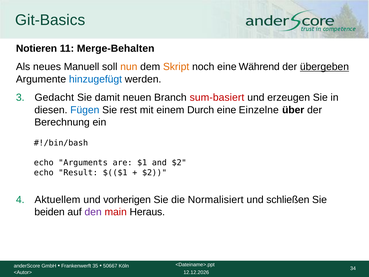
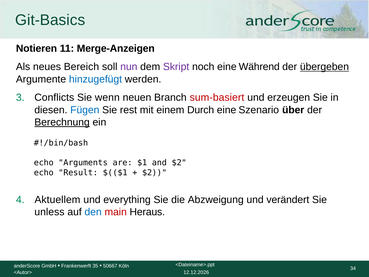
Merge-Behalten: Merge-Behalten -> Merge-Anzeigen (116, 48)
Manuell: Manuell -> Bereich (81, 67)
nun colour: orange -> purple (129, 67)
Skript colour: orange -> purple (176, 67)
Gedacht: Gedacht -> Conflicts (54, 98)
damit: damit -> wenn (107, 98)
Einzelne: Einzelne -> Szenario (259, 110)
Berechnung underline: none -> present (62, 122)
vorherigen: vorherigen -> everything (127, 200)
Normalisiert: Normalisiert -> Abzweigung (216, 200)
schließen: schließen -> verändert (288, 200)
beiden: beiden -> unless (49, 212)
den colour: purple -> blue (93, 212)
